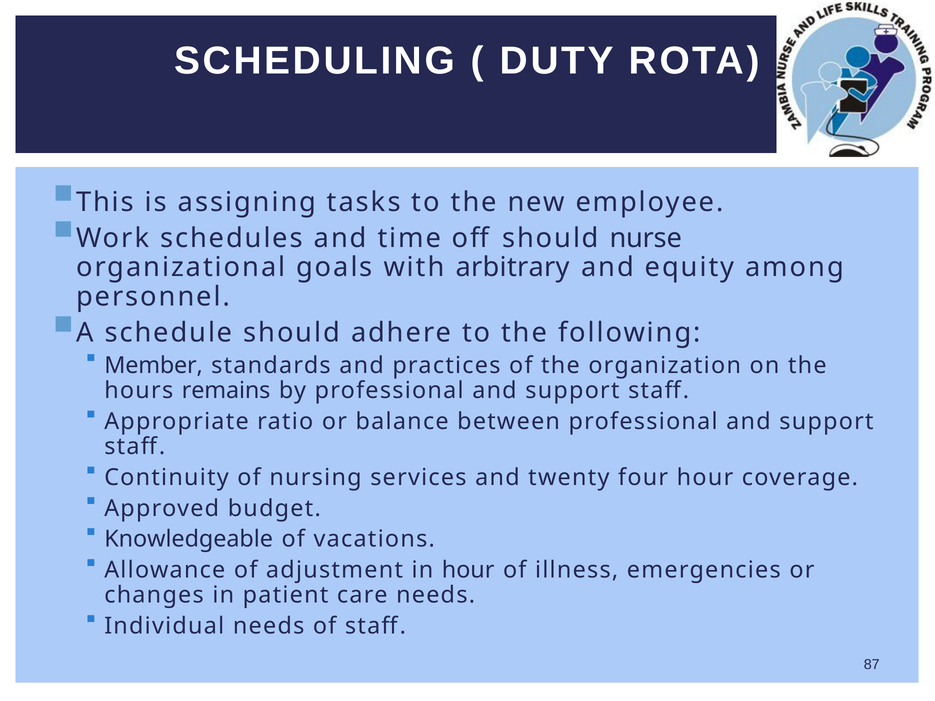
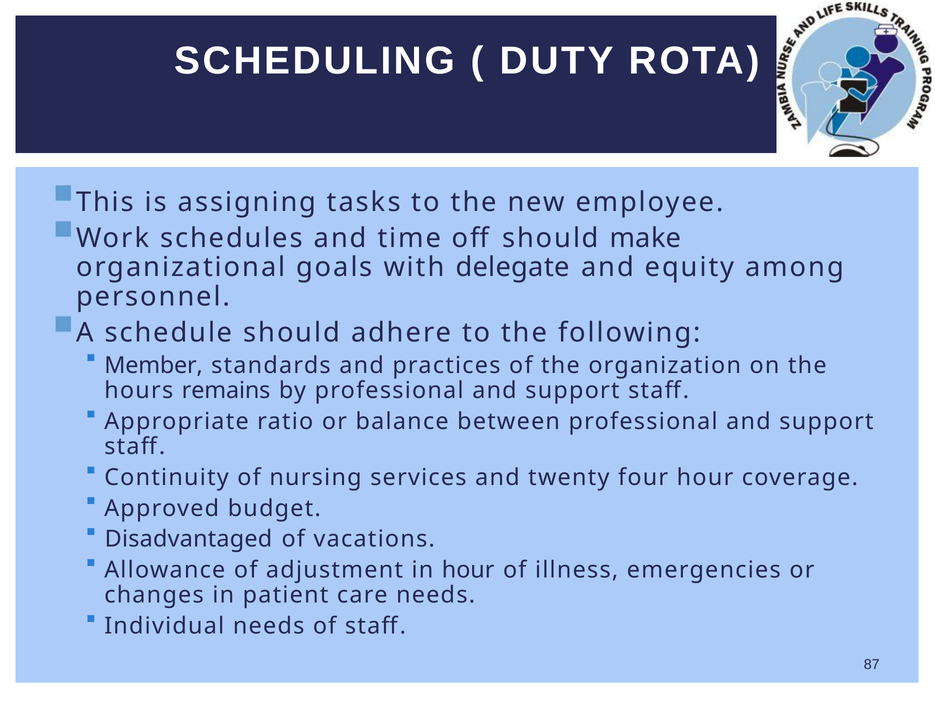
nurse: nurse -> make (645, 238)
arbitrary: arbitrary -> delegate (513, 268)
Knowledgeable: Knowledgeable -> Disadvantaged (188, 539)
